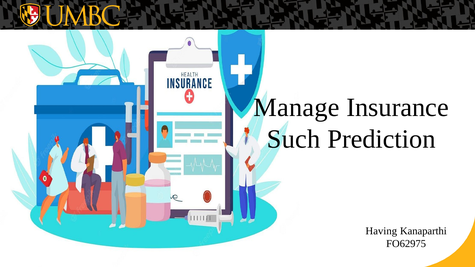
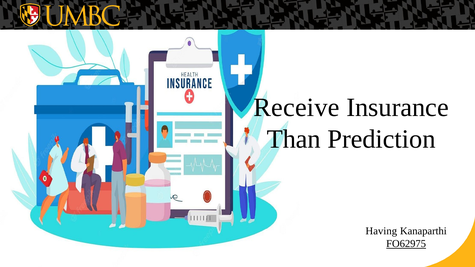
Manage: Manage -> Receive (297, 107)
Such: Such -> Than (294, 139)
FO62975 underline: none -> present (406, 244)
